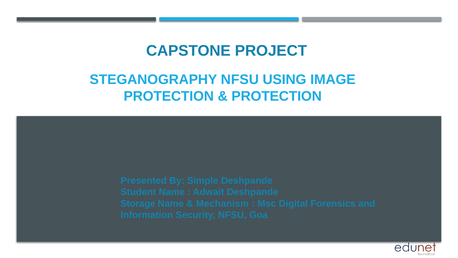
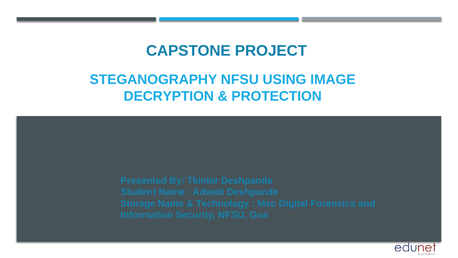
PROTECTION: PROTECTION -> DECRYPTION (169, 96)
Simple: Simple -> Tkinter (203, 180)
Mechanism: Mechanism -> Technology (222, 203)
